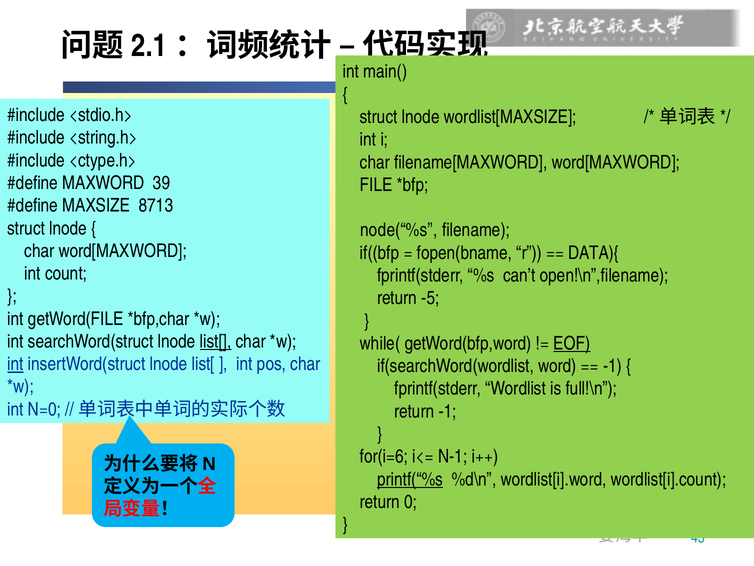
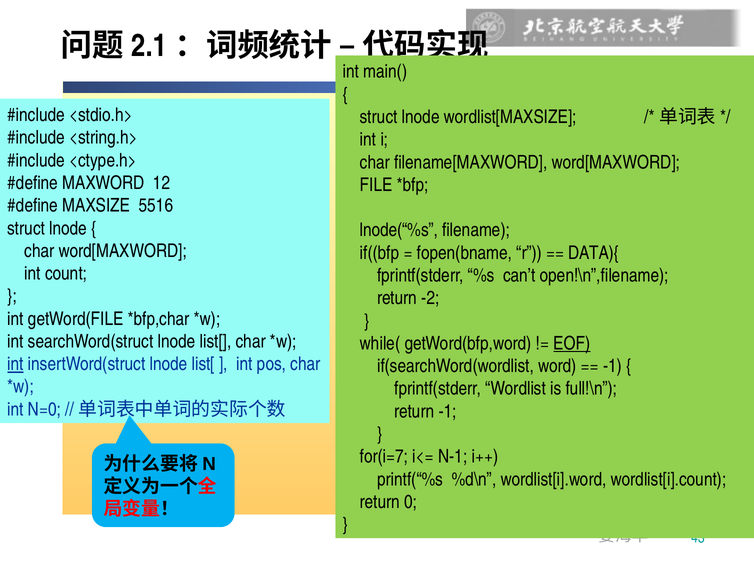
39: 39 -> 12 (162, 183)
8713: 8713 -> 5516 (156, 205)
node(“%s: node(“%s -> lnode(“%s (399, 230)
-5: -5 -> -2 (430, 298)
list[ underline: present -> none (216, 341)
for(i=6: for(i=6 -> for(i=7 (384, 456)
printf(“%s underline: present -> none (410, 479)
